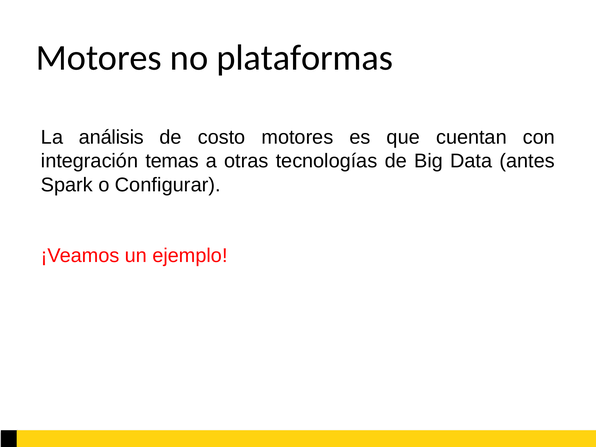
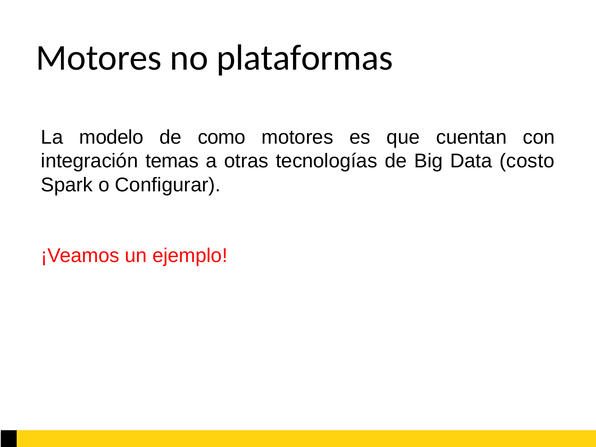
análisis: análisis -> modelo (111, 137)
costo: costo -> como (222, 137)
antes: antes -> costo (527, 161)
